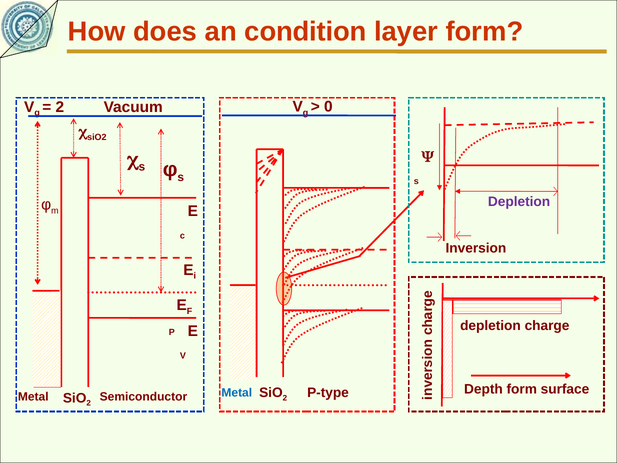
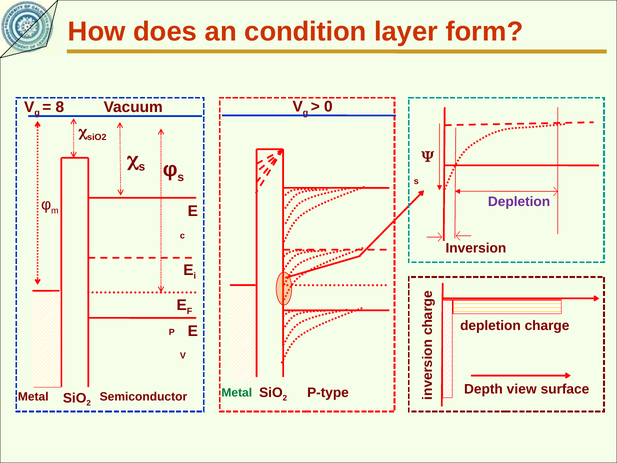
2: 2 -> 8 (60, 107)
Depth form: form -> view (522, 389)
Metal colour: blue -> green (237, 392)
